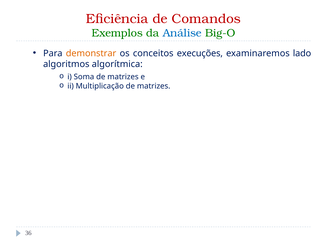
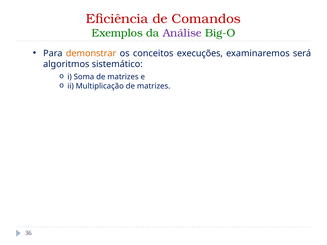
Análise colour: blue -> purple (182, 33)
lado: lado -> será (302, 53)
algorítmica: algorítmica -> sistemático (117, 64)
